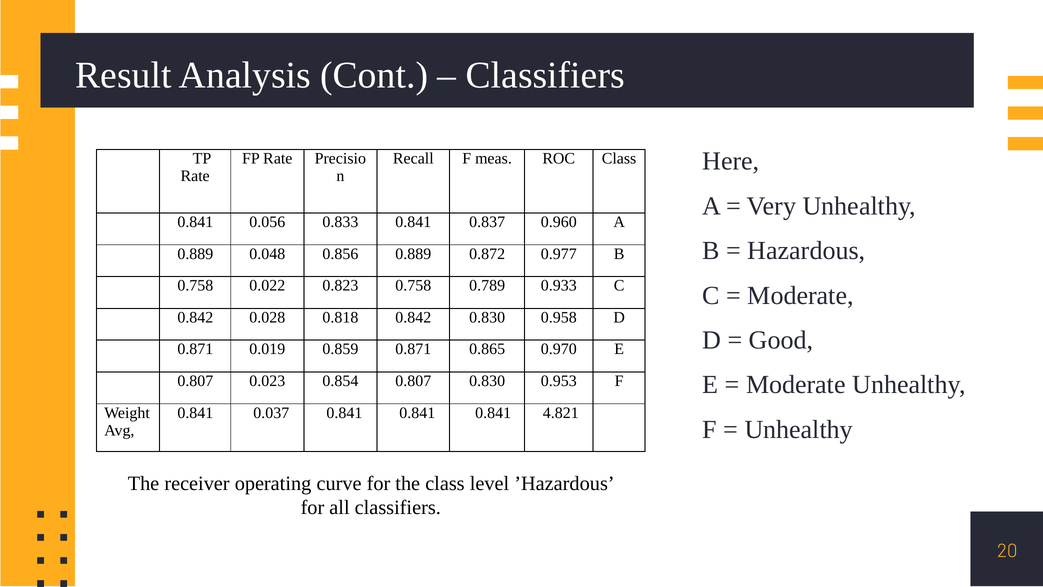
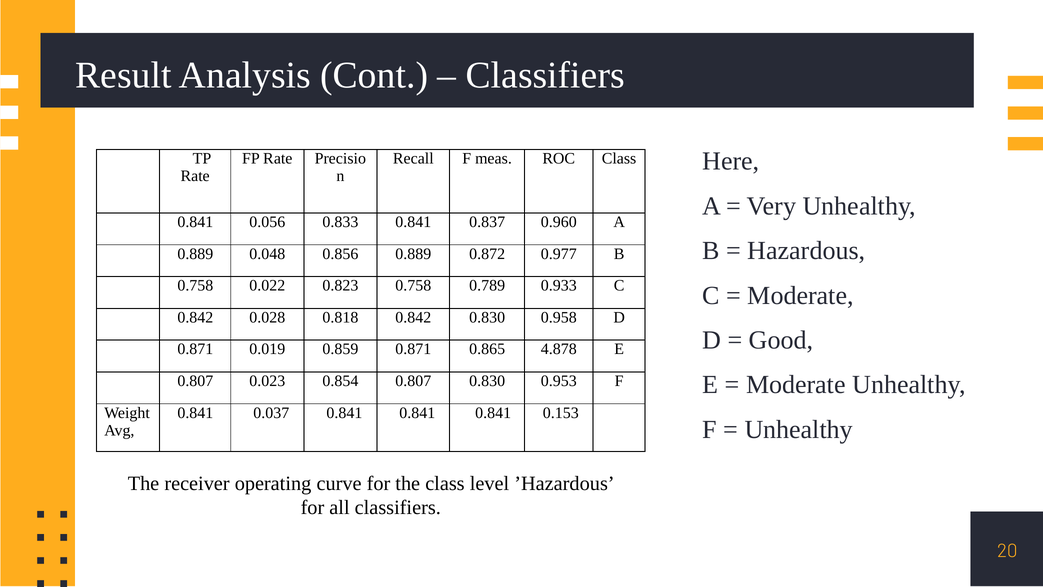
0.970: 0.970 -> 4.878 (559, 349)
4.821: 4.821 -> 0.153 (561, 413)
